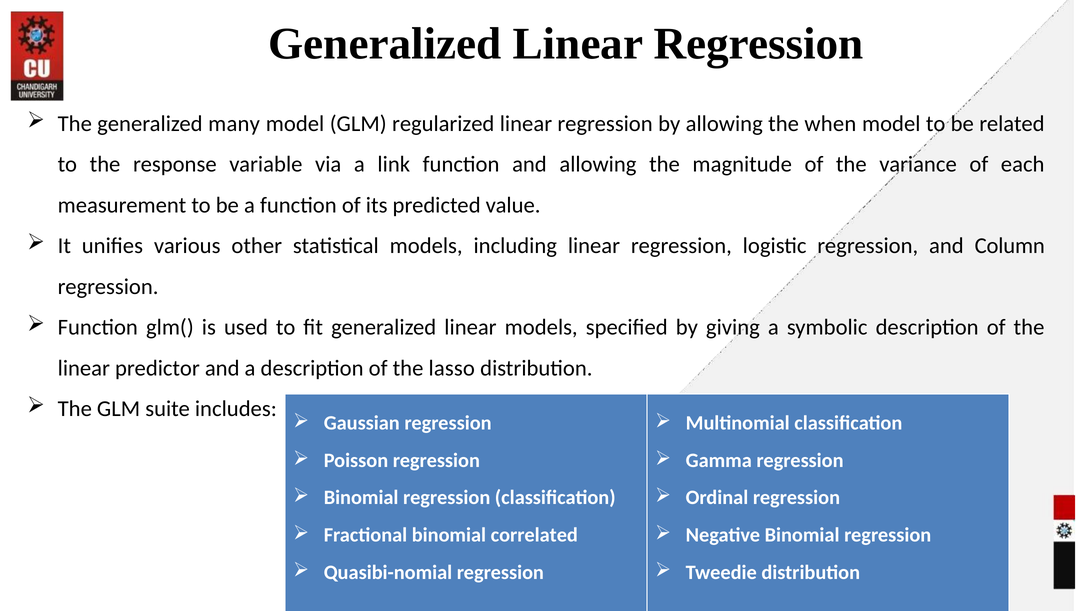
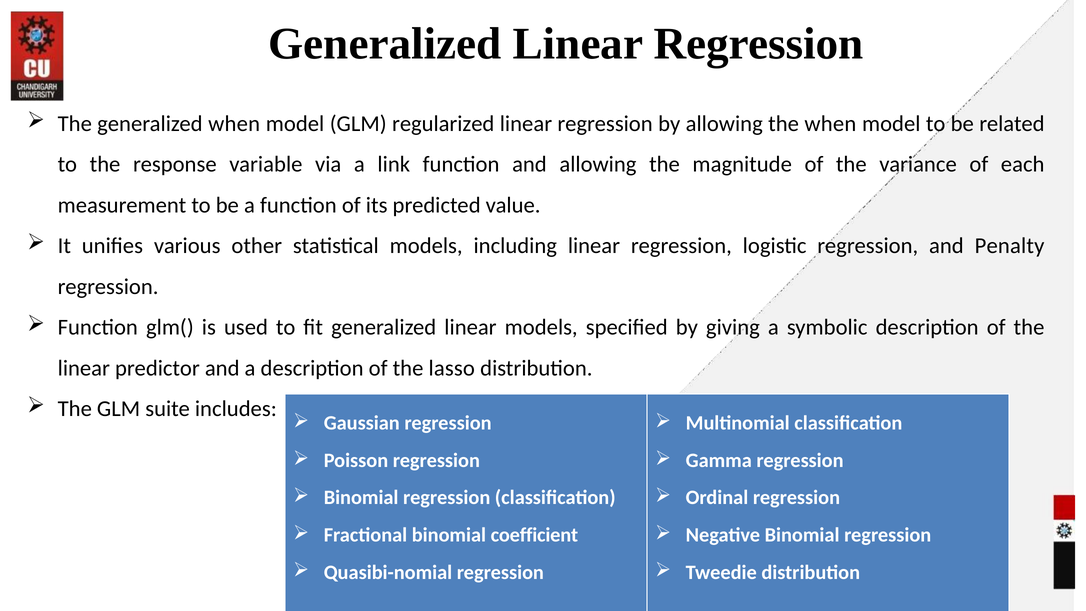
generalized many: many -> when (234, 124)
Column: Column -> Penalty (1010, 246)
correlated: correlated -> coefficient (534, 535)
